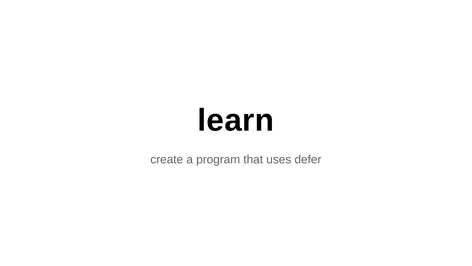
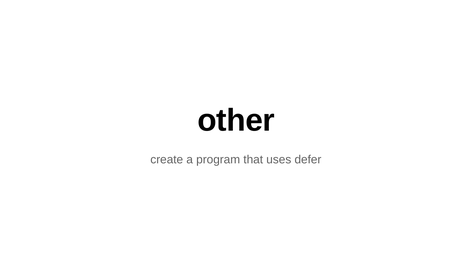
learn: learn -> other (236, 120)
